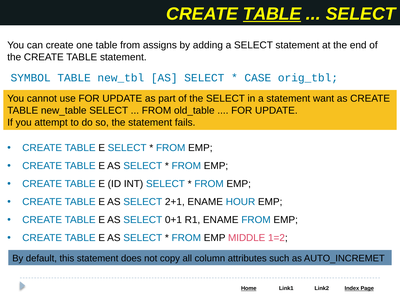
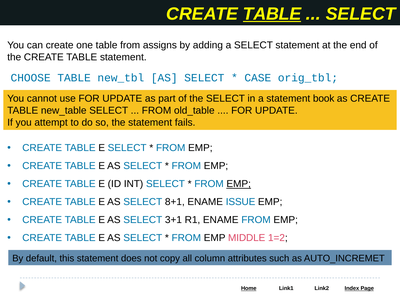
SYMBOL: SYMBOL -> CHOOSE (31, 78)
want: want -> book (324, 99)
EMP underline: none -> present (239, 184)
2+1: 2+1 -> 8+1 (175, 202)
HOUR: HOUR -> ISSUE (241, 202)
0+1: 0+1 -> 3+1 (173, 220)
